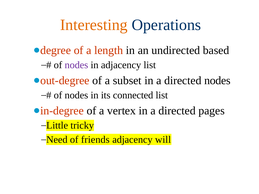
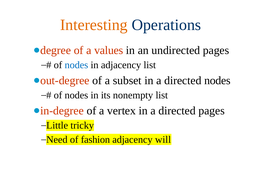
length: length -> values (109, 50)
undirected based: based -> pages (216, 50)
nodes colour: purple -> blue (76, 65)
connected: connected -> nonempty (133, 95)
friends: friends -> fashion (95, 140)
